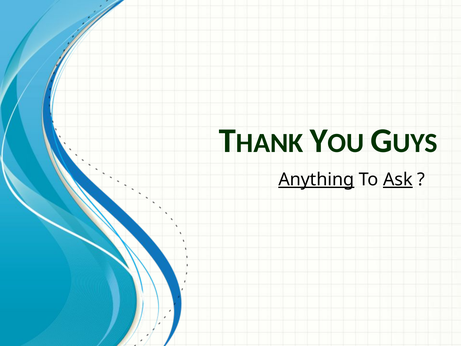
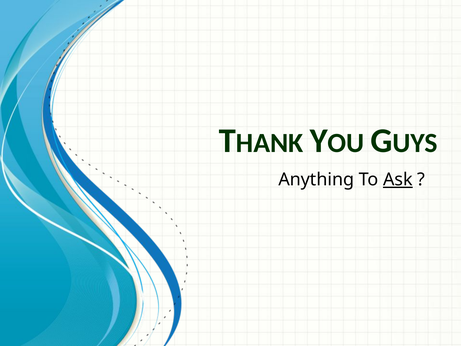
Anything underline: present -> none (316, 179)
